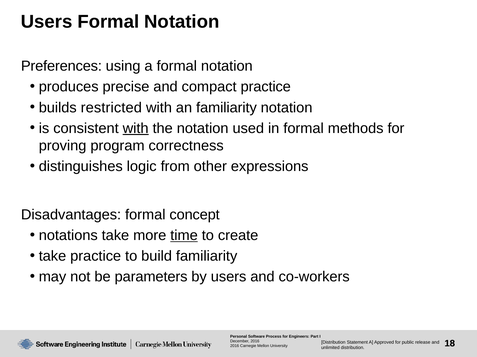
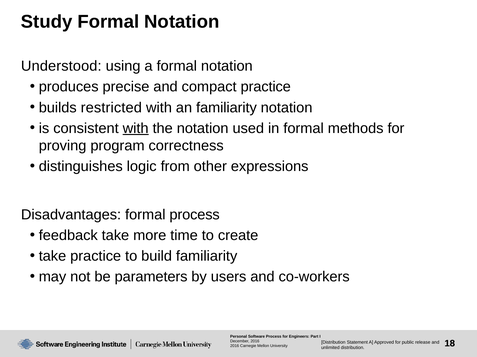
Users: Users -> Study (47, 22)
Preferences: Preferences -> Understood (61, 66)
formal concept: concept -> process (195, 215)
notations: notations -> feedback (68, 236)
time underline: present -> none (184, 236)
